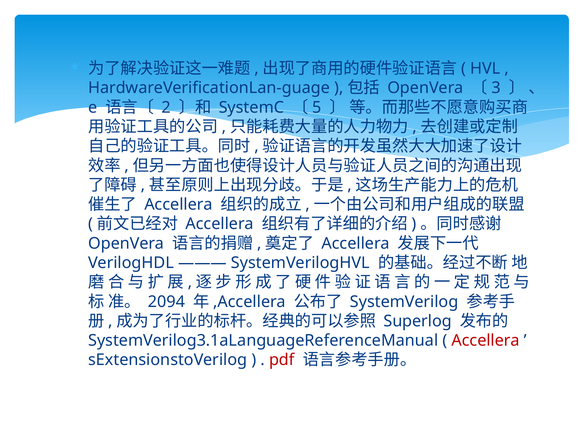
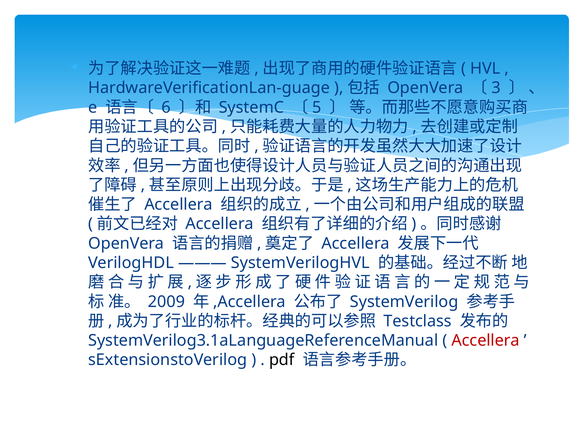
2: 2 -> 6 (166, 107)
2094: 2094 -> 2009 (166, 302)
Superlog: Superlog -> Testclass (418, 321)
pdf colour: red -> black (282, 360)
